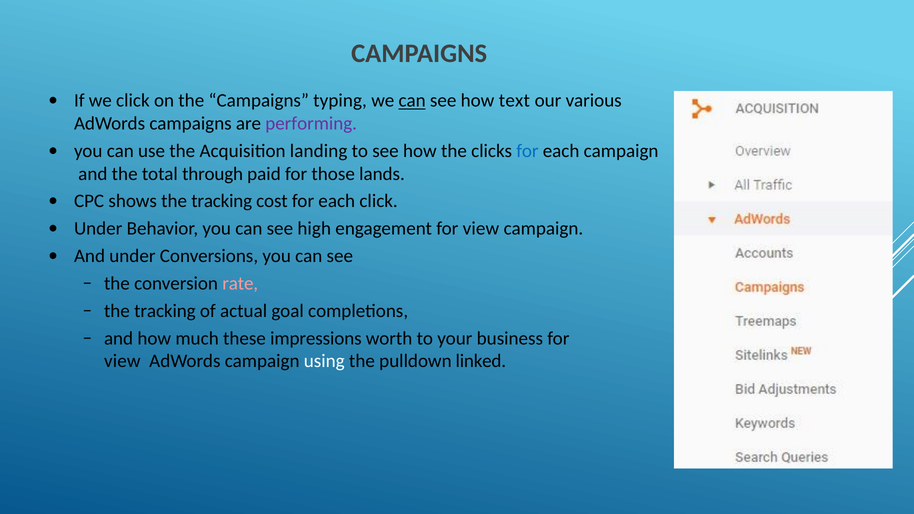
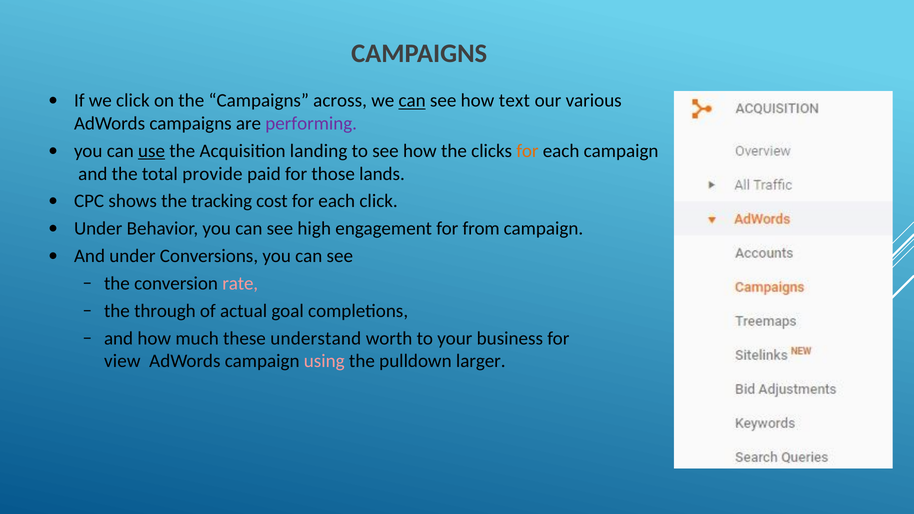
typing: typing -> across (340, 101)
use underline: none -> present (152, 151)
for colour: blue -> orange (527, 151)
through: through -> provide (212, 174)
engagement for view: view -> from (481, 229)
tracking: tracking -> through (165, 311)
impressions: impressions -> understand (316, 338)
using colour: white -> pink (324, 361)
linked: linked -> larger (481, 361)
